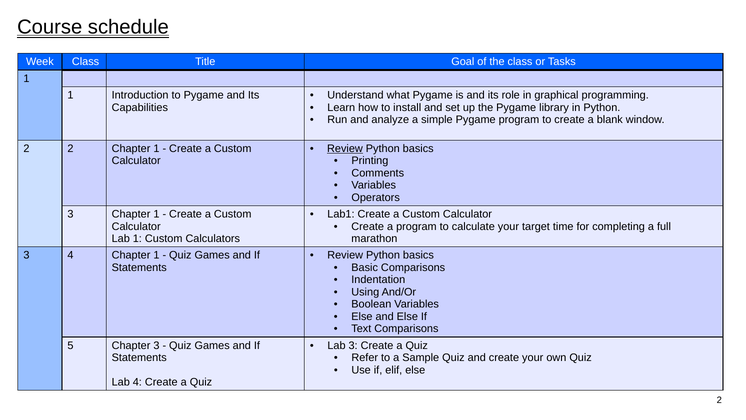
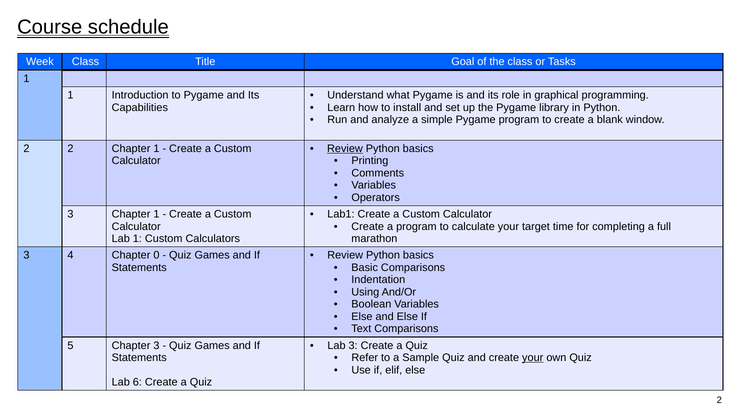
4 Chapter 1: 1 -> 0 (156, 255)
your underline: none -> present (533, 357)
Lab 4: 4 -> 6 (137, 382)
